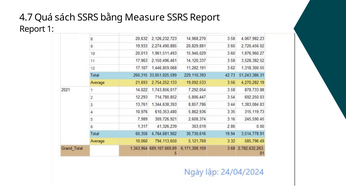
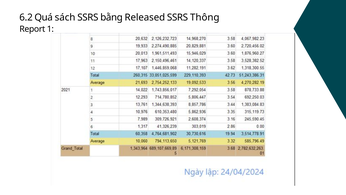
4.7: 4.7 -> 6.2 (26, 17)
Measure: Measure -> Released (145, 17)
SSRS Report: Report -> Thông (205, 17)
